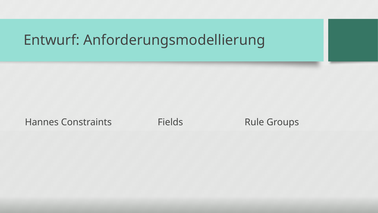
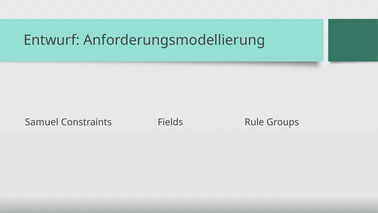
Hannes: Hannes -> Samuel (42, 122)
